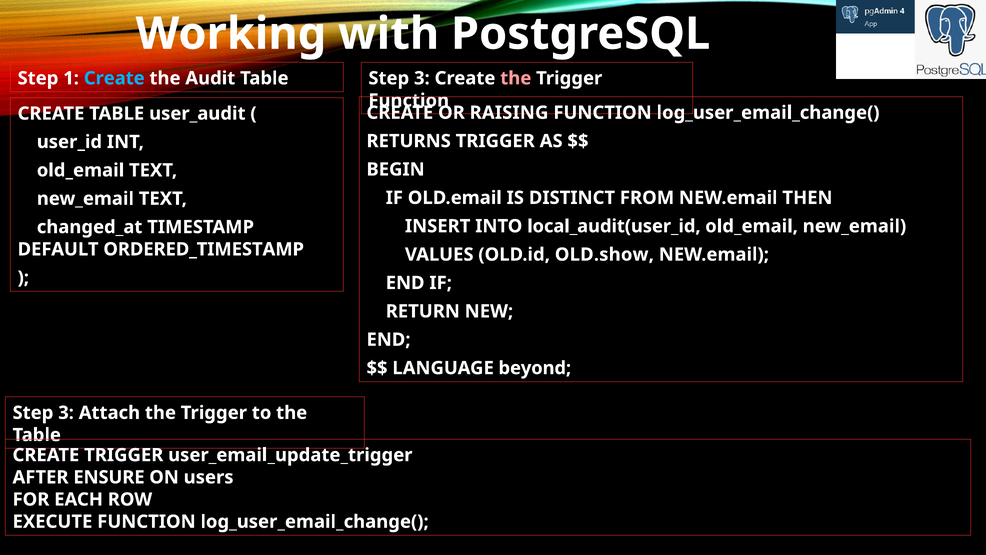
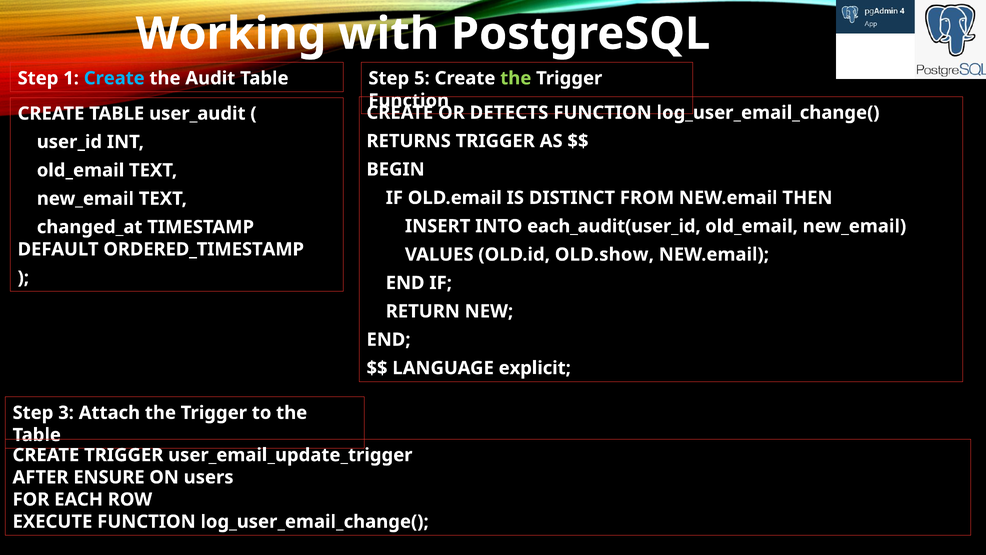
3: 3 -> 5 (422, 78)
the colour: pink -> light green (516, 78)
RAISING: RAISING -> DETECTS (509, 113)
local_audit(user_id: local_audit(user_id -> each_audit(user_id (614, 226)
beyond: beyond -> explicit (535, 368)
